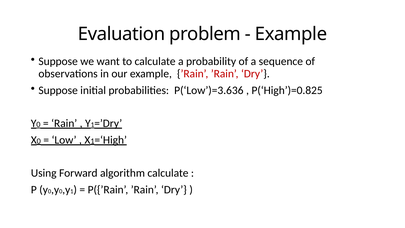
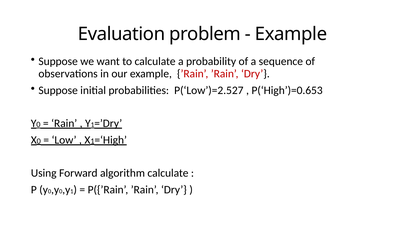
P(‘Low’)=3.636: P(‘Low’)=3.636 -> P(‘Low’)=2.527 (209, 90)
P(‘High’)=0.825: P(‘High’)=0.825 -> P(‘High’)=0.653 (287, 90)
